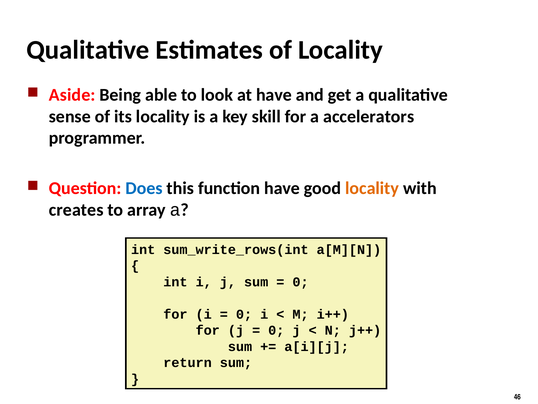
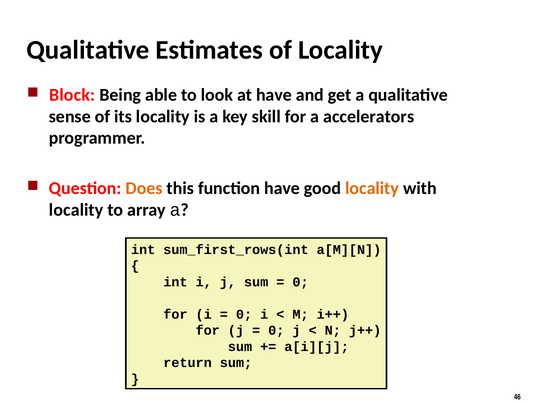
Aside: Aside -> Block (72, 95)
Does colour: blue -> orange (144, 188)
creates: creates -> locality (76, 210)
sum_write_rows(int: sum_write_rows(int -> sum_first_rows(int (236, 249)
